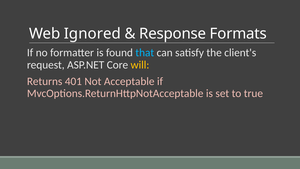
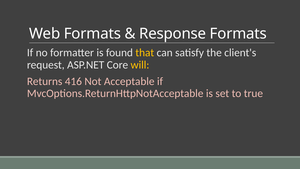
Web Ignored: Ignored -> Formats (92, 34)
that colour: light blue -> yellow (145, 53)
401: 401 -> 416 (73, 81)
